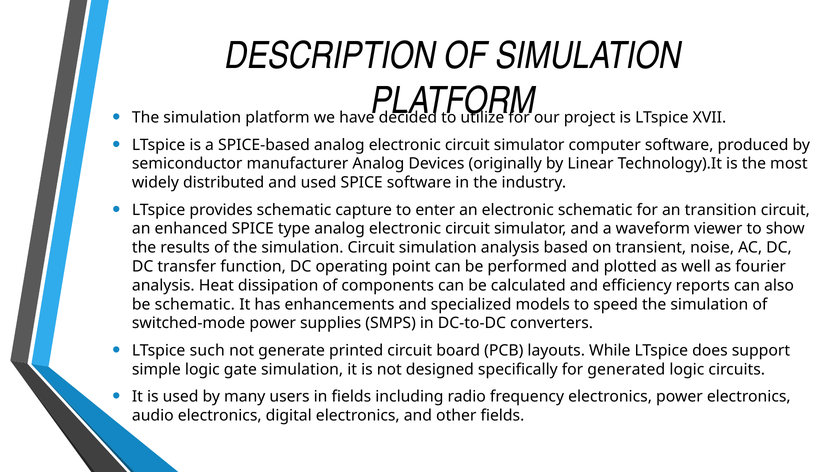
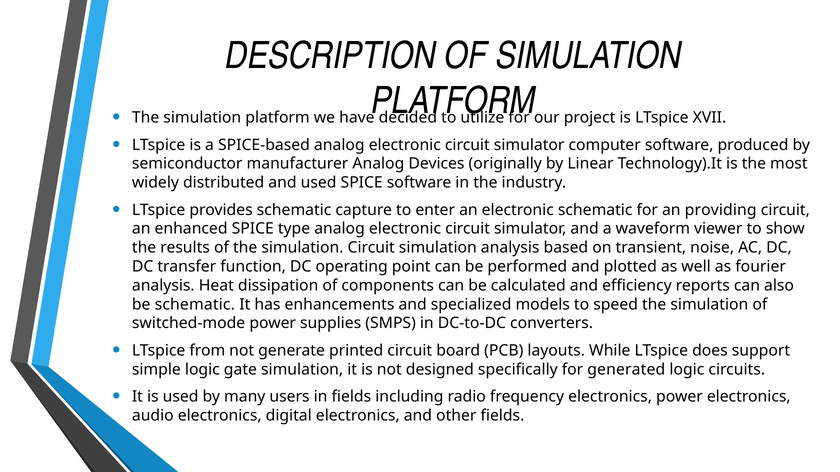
transition: transition -> providing (721, 210)
such: such -> from (207, 351)
